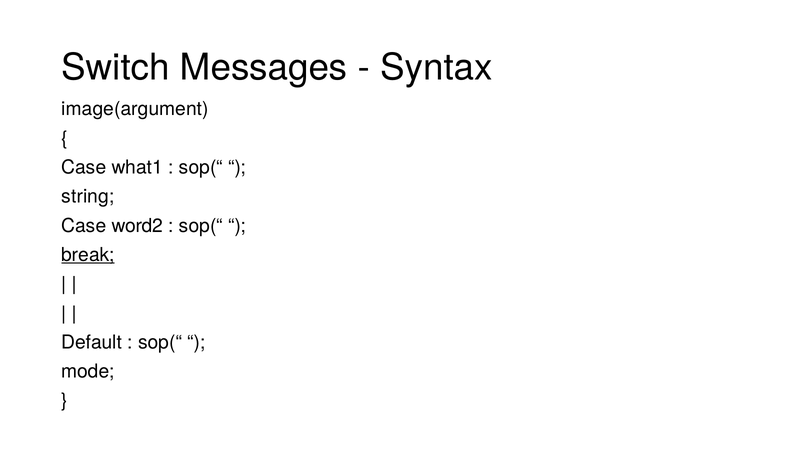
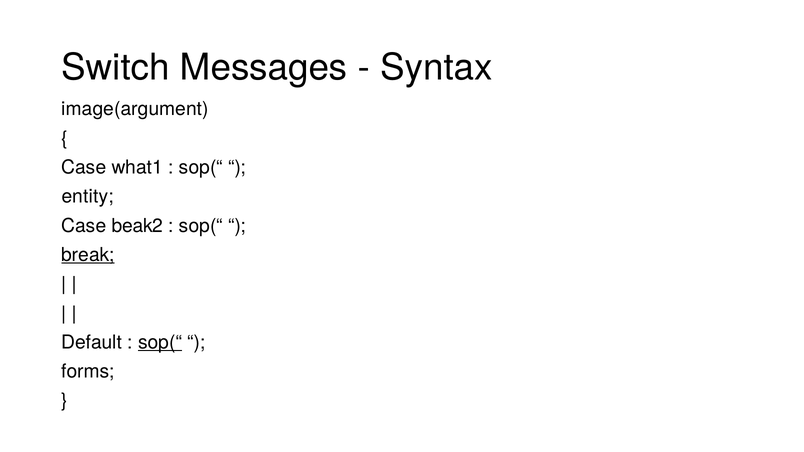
string: string -> entity (88, 197)
word2: word2 -> beak2 (137, 226)
sop(“ underline: none -> present (160, 343)
mode: mode -> forms (88, 372)
